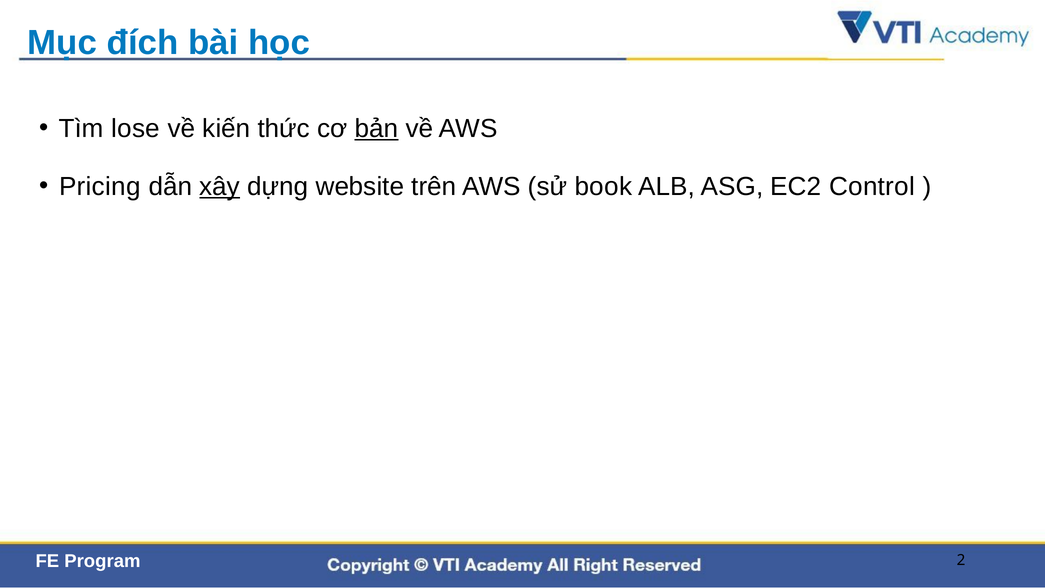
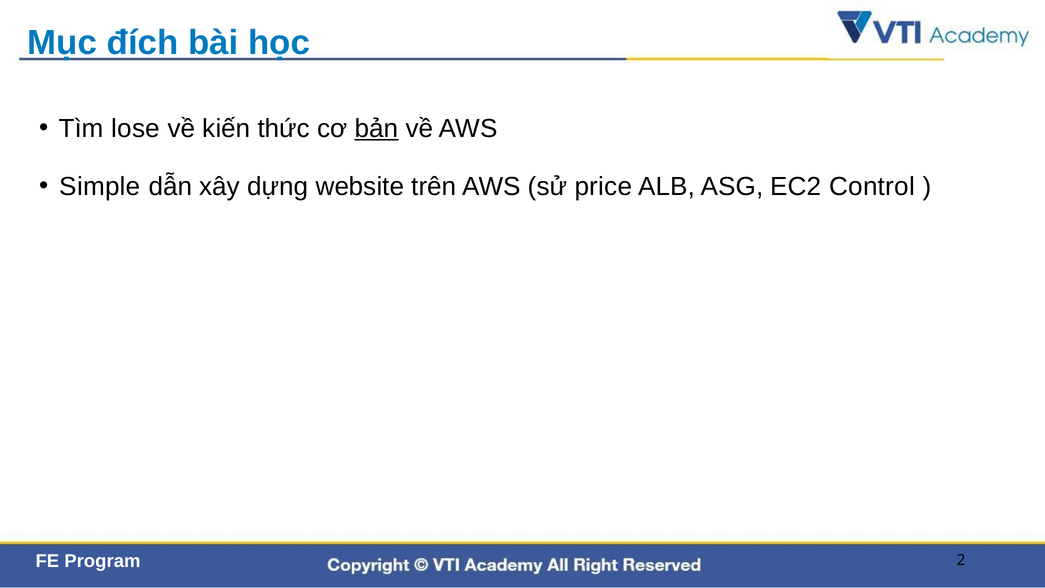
Pricing: Pricing -> Simple (100, 186)
xây underline: present -> none (220, 186)
book: book -> price (603, 186)
